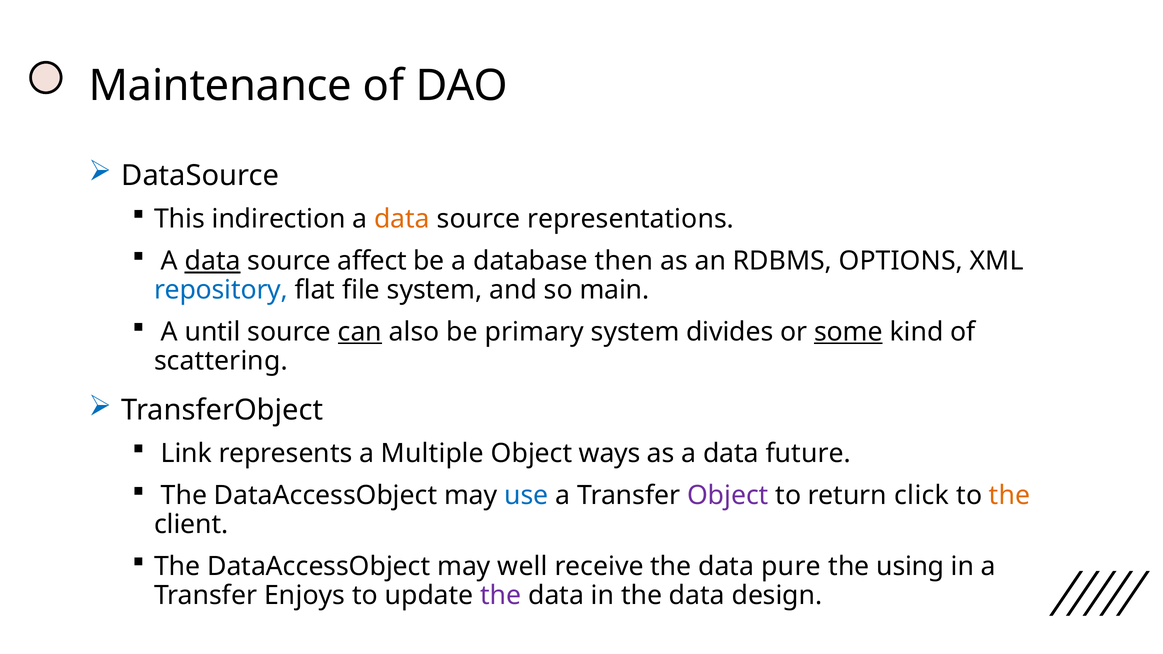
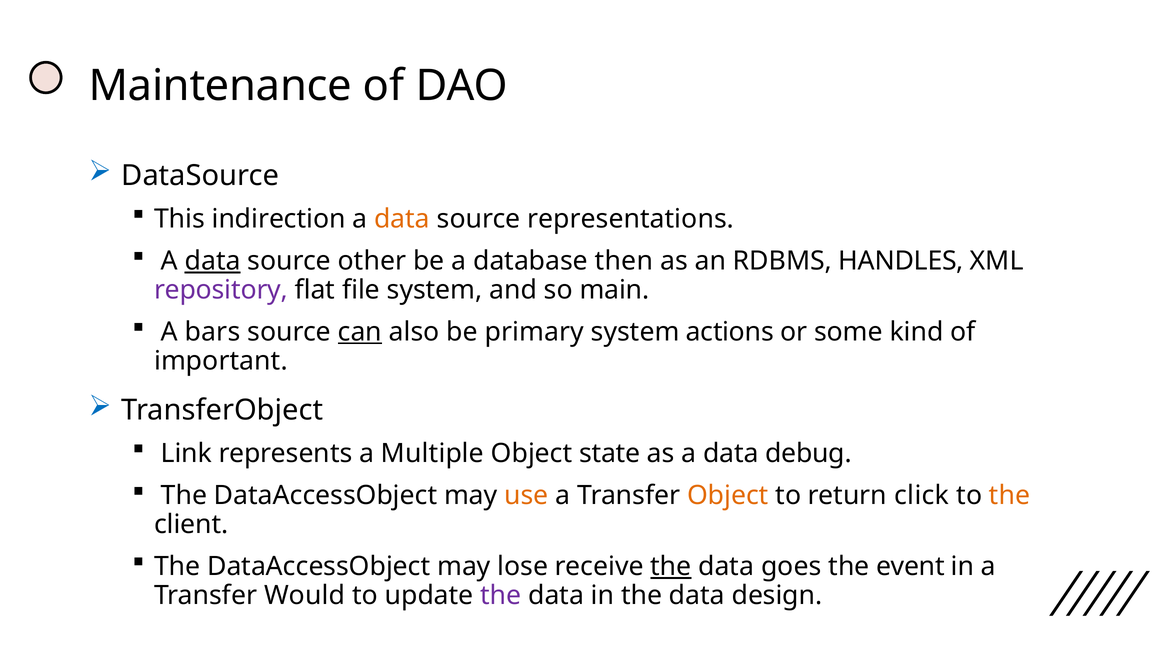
affect: affect -> other (372, 261)
OPTIONS: OPTIONS -> HANDLES (901, 261)
repository colour: blue -> purple (221, 290)
until: until -> bars (213, 332)
divides: divides -> actions (730, 332)
some underline: present -> none (848, 332)
scattering: scattering -> important (221, 361)
ways: ways -> state (610, 454)
future: future -> debug (808, 454)
use colour: blue -> orange (526, 496)
Object colour: purple -> orange (728, 496)
well: well -> lose (523, 567)
the underline: none -> present (671, 567)
pure: pure -> goes (791, 567)
using: using -> event (910, 567)
Enjoys: Enjoys -> Would (305, 595)
